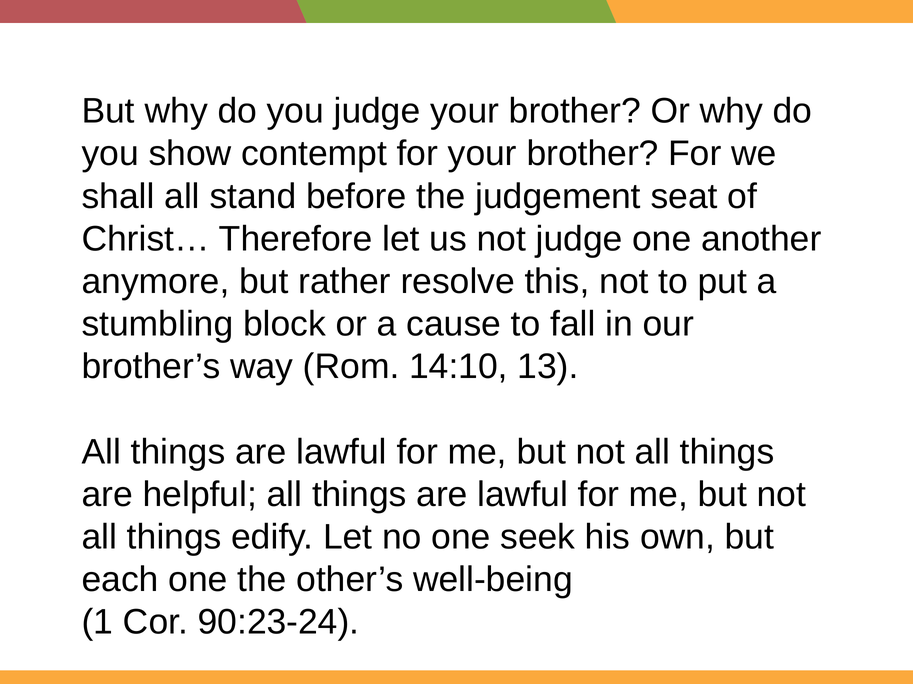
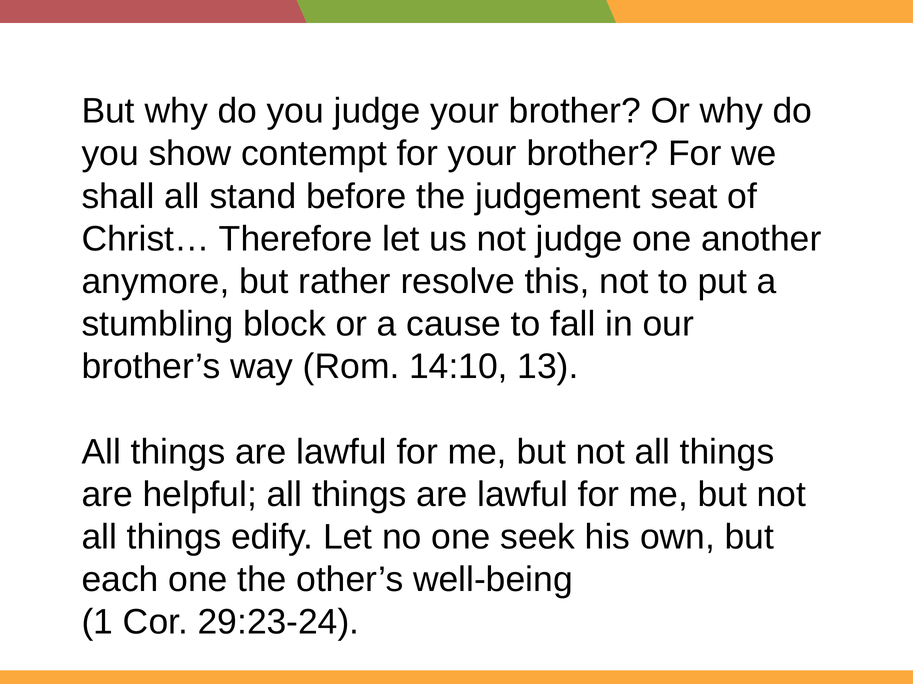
90:23-24: 90:23-24 -> 29:23-24 (279, 623)
